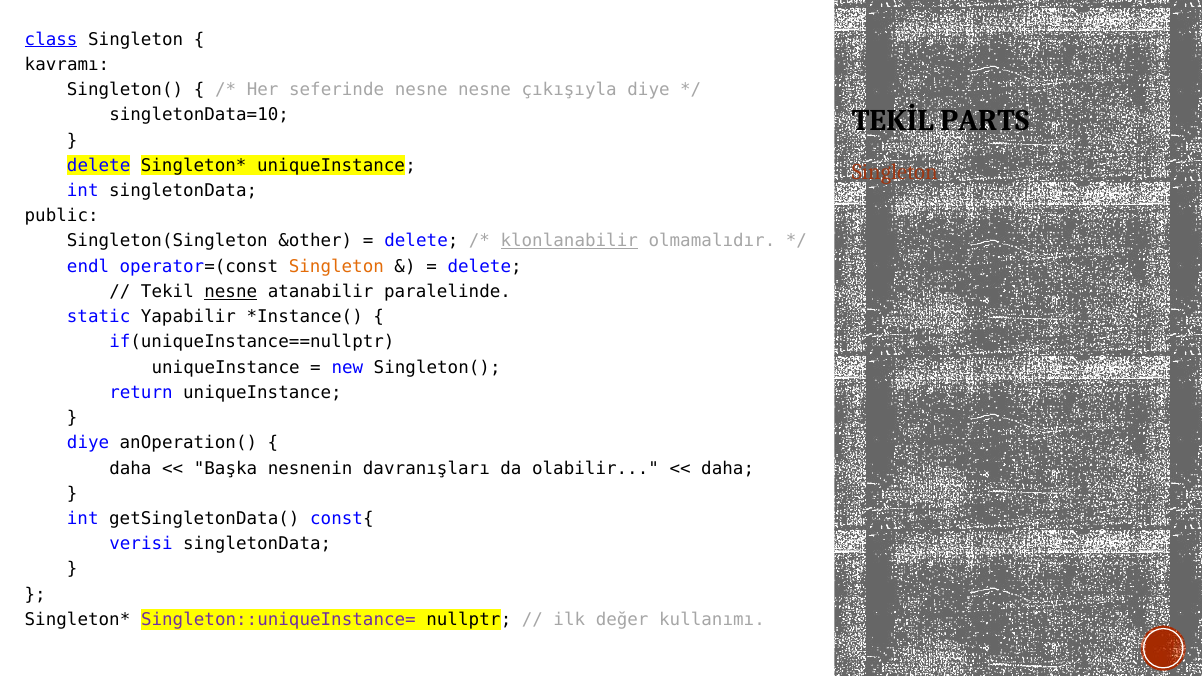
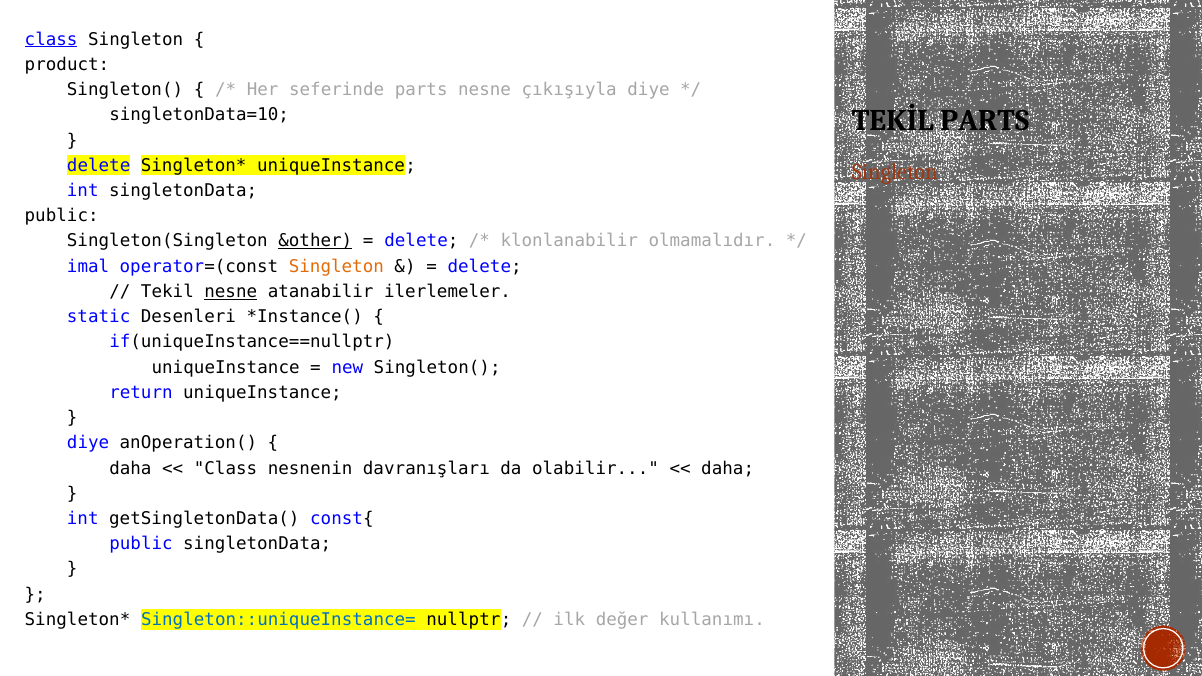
kavramı: kavramı -> product (67, 65)
seferinde nesne: nesne -> parts (421, 90)
&other underline: none -> present (315, 241)
klonlanabilir underline: present -> none (569, 241)
endl: endl -> imal (88, 266)
paralelinde: paralelinde -> ilerlemeler (448, 292)
Yapabilir: Yapabilir -> Desenleri (188, 317)
Başka: Başka -> Class (226, 468)
verisi: verisi -> public (141, 544)
Singleton::uniqueInstance= colour: purple -> blue (278, 620)
